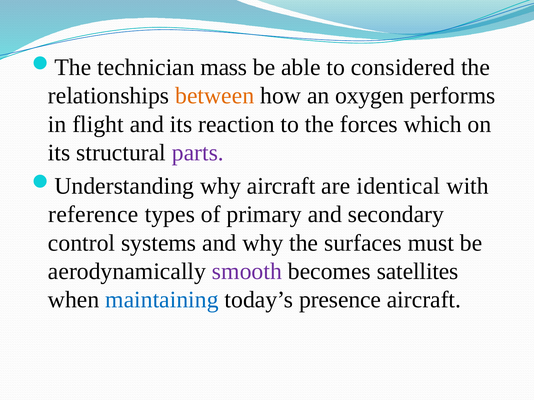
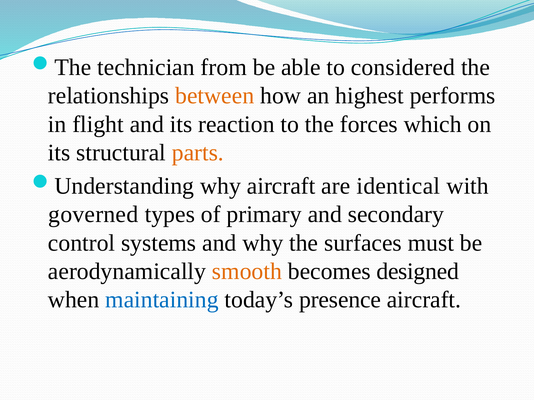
mass: mass -> from (224, 67)
oxygen: oxygen -> highest (370, 96)
parts colour: purple -> orange (198, 153)
reference: reference -> governed (93, 215)
smooth colour: purple -> orange (247, 272)
satellites: satellites -> designed (418, 272)
